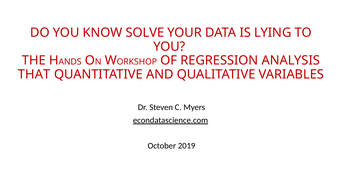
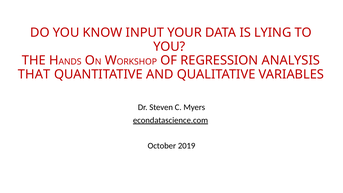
SOLVE: SOLVE -> INPUT (145, 33)
